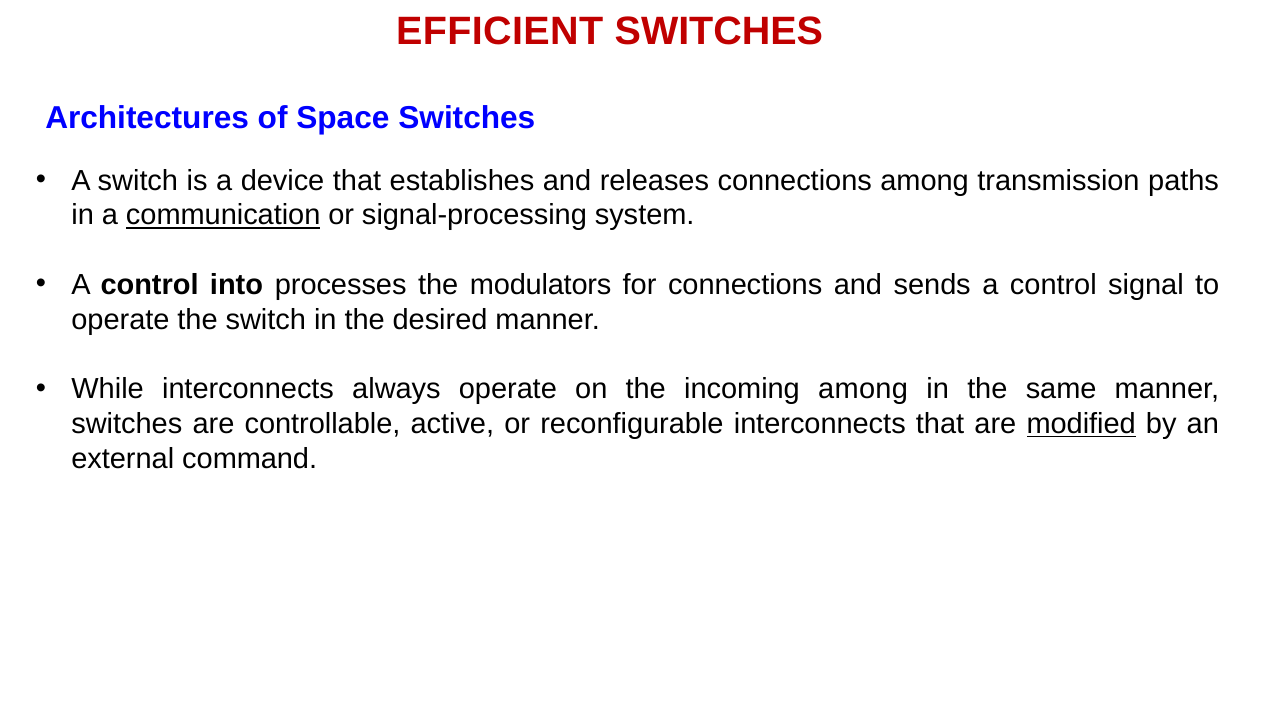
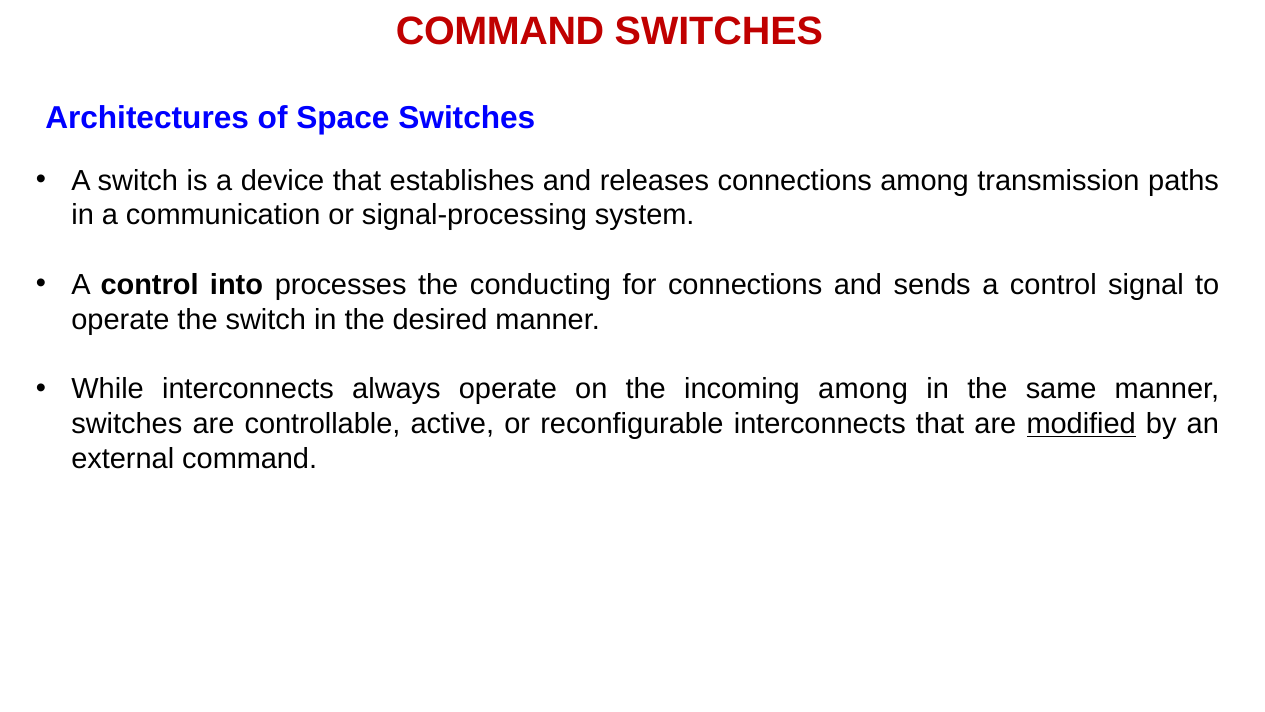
EFFICIENT: EFFICIENT -> COMMAND (500, 31)
communication underline: present -> none (223, 215)
modulators: modulators -> conducting (541, 285)
